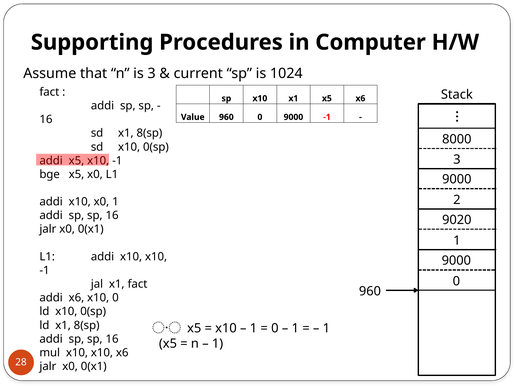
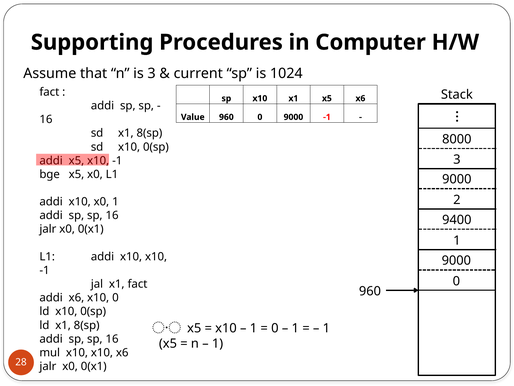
9020: 9020 -> 9400 (457, 220)
